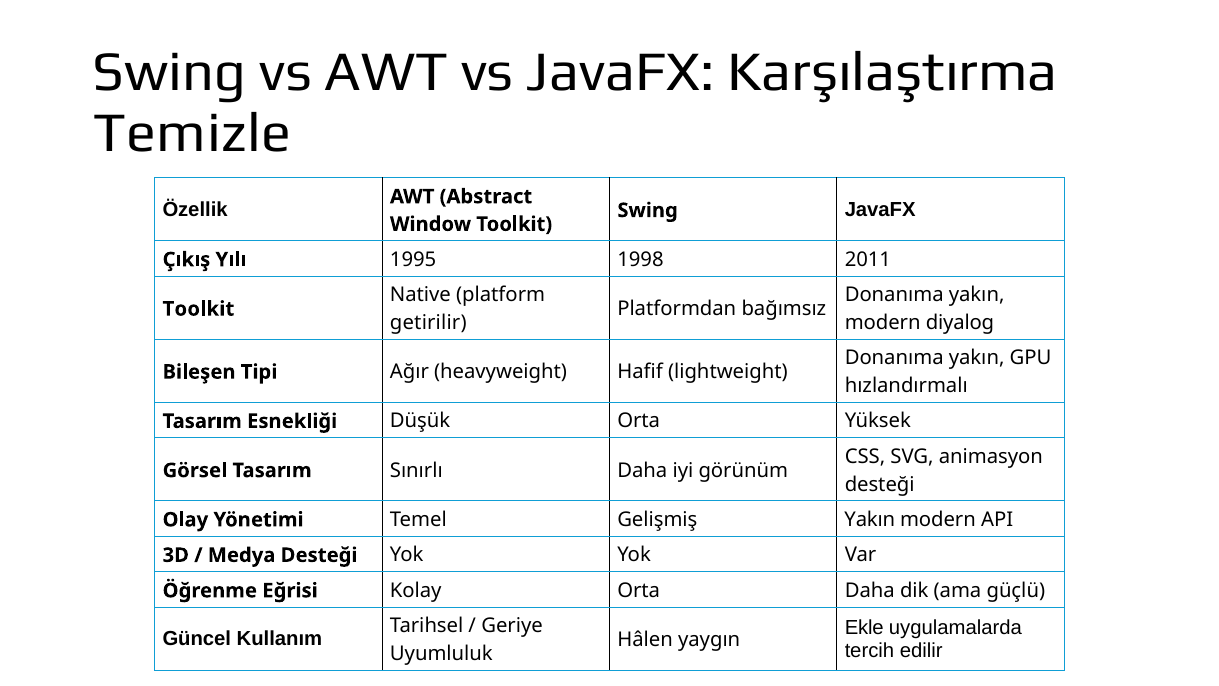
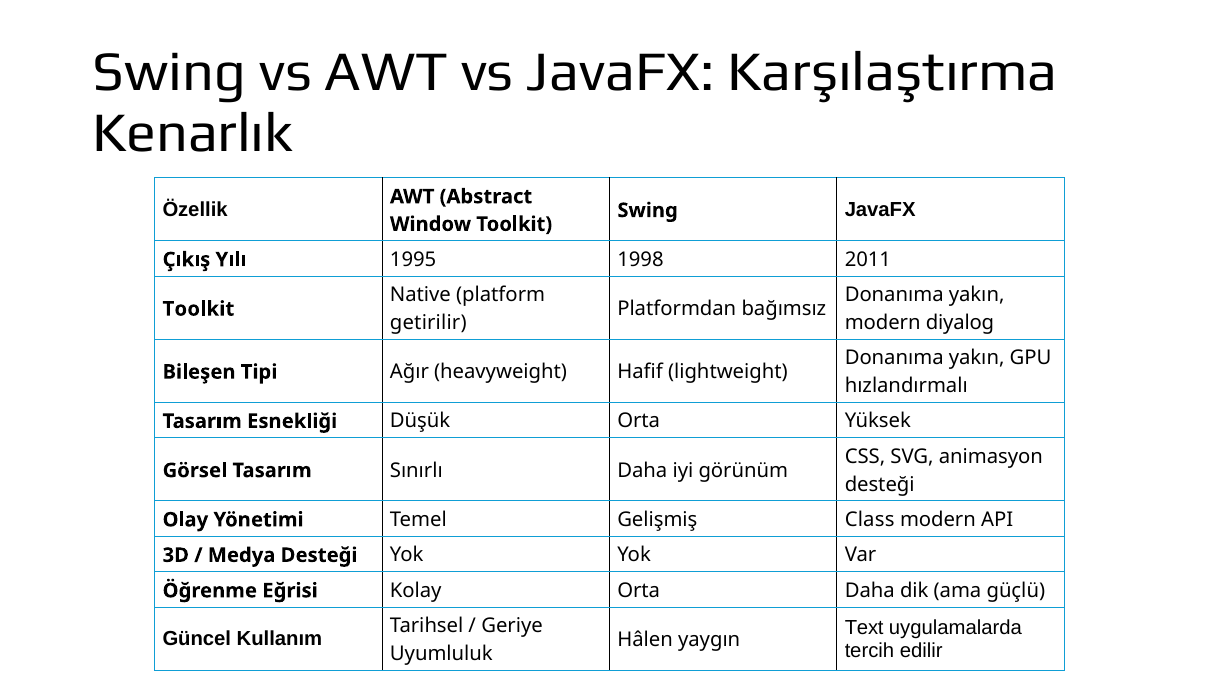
Temizle: Temizle -> Kenarlık (193, 133)
Gelişmiş Yakın: Yakın -> Class (870, 520)
Ekle: Ekle -> Text (864, 628)
